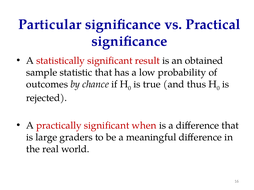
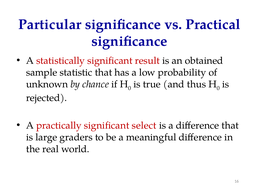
outcomes: outcomes -> unknown (47, 85)
when: when -> select (144, 126)
